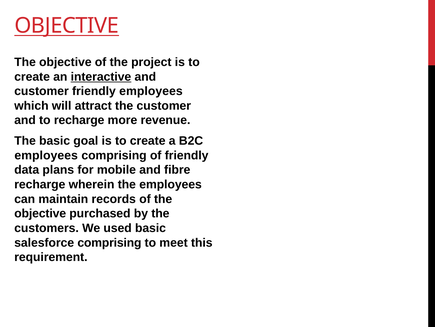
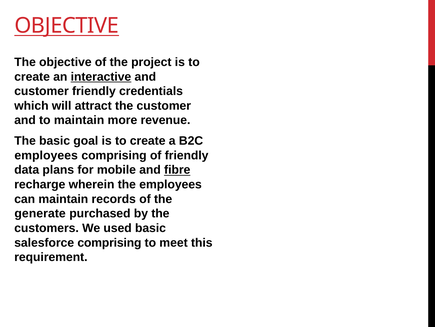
friendly employees: employees -> credentials (151, 91)
to recharge: recharge -> maintain (79, 120)
fibre underline: none -> present (177, 170)
objective: objective -> generate (40, 213)
